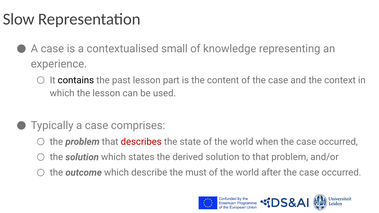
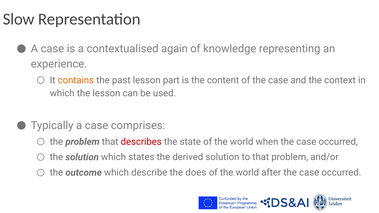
small: small -> again (174, 49)
contains colour: black -> orange (76, 80)
must: must -> does (196, 173)
